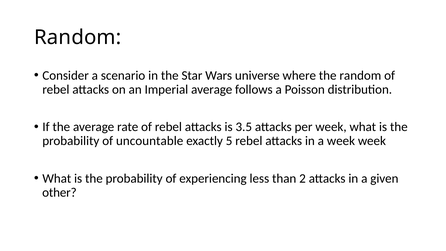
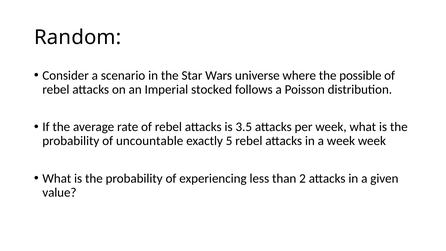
the random: random -> possible (360, 75)
Imperial average: average -> stocked (212, 89)
other: other -> value (59, 192)
